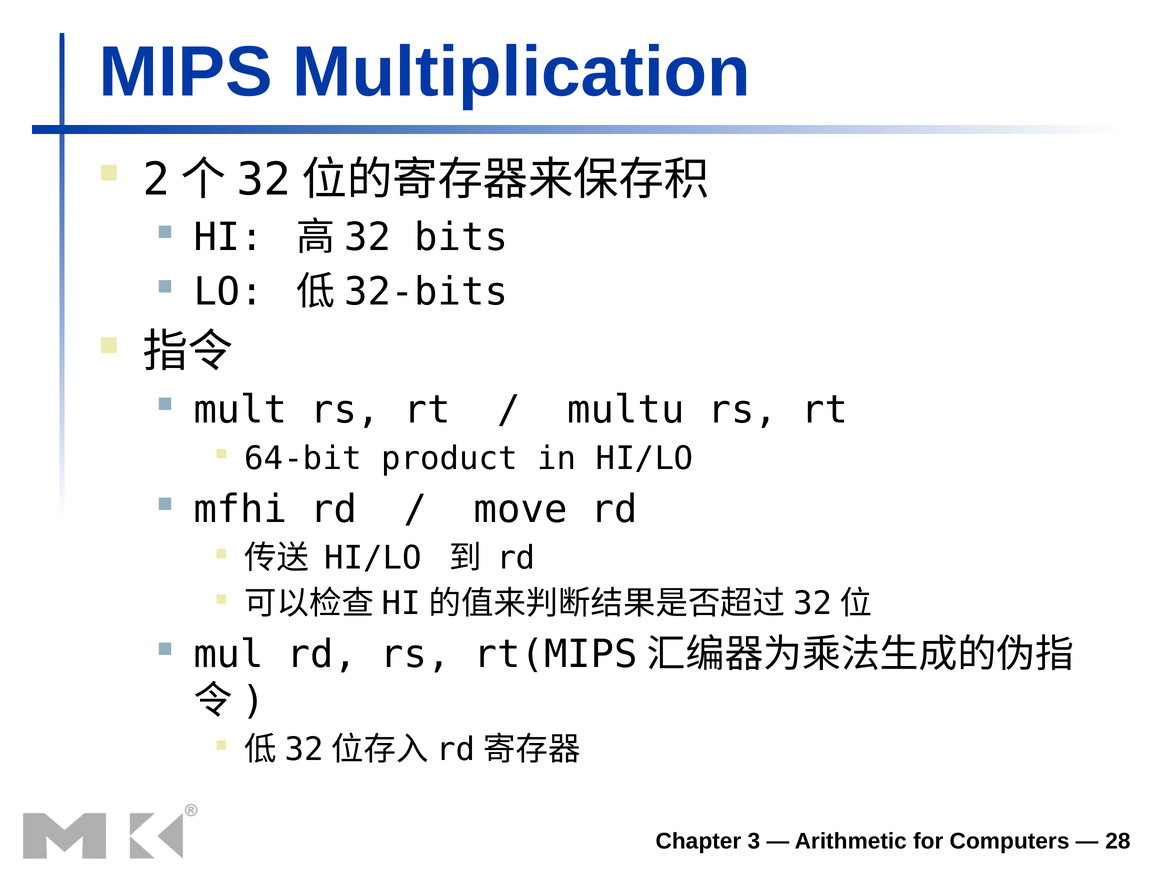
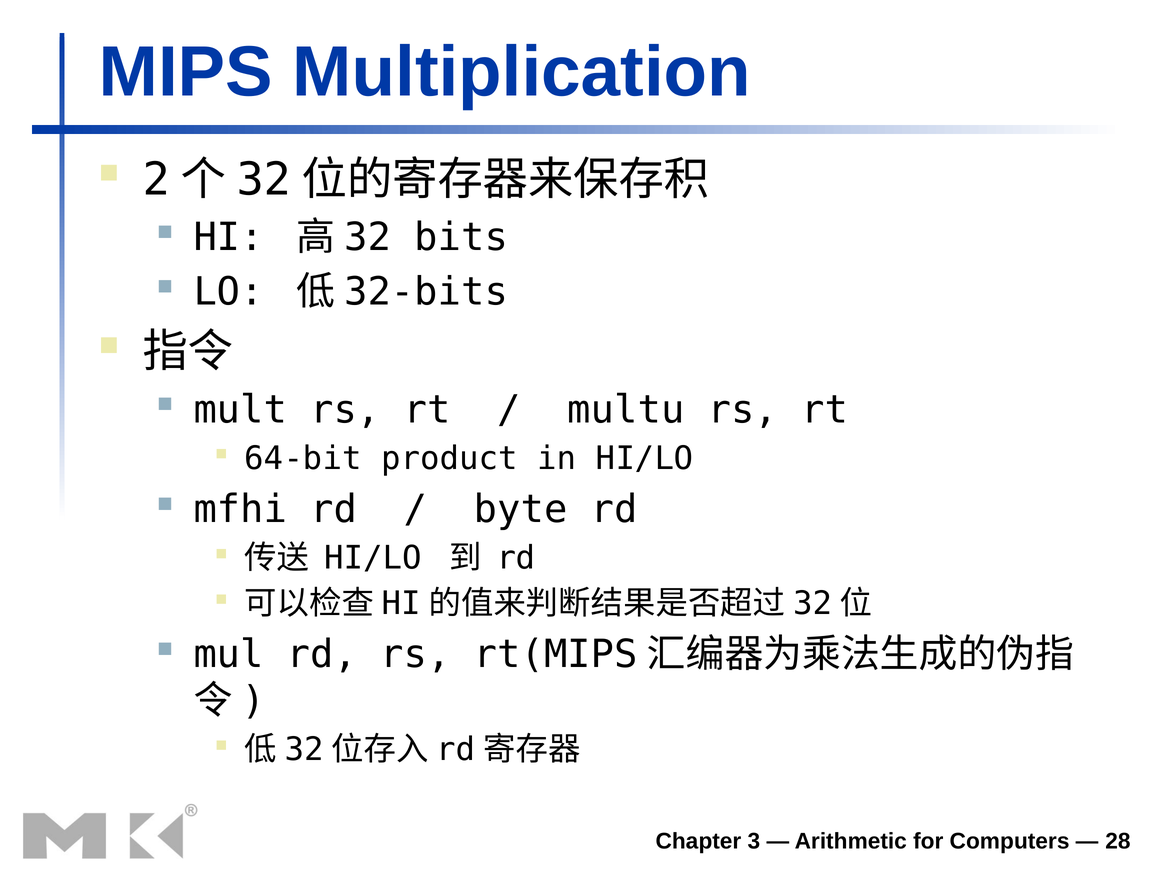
move: move -> byte (521, 509)
